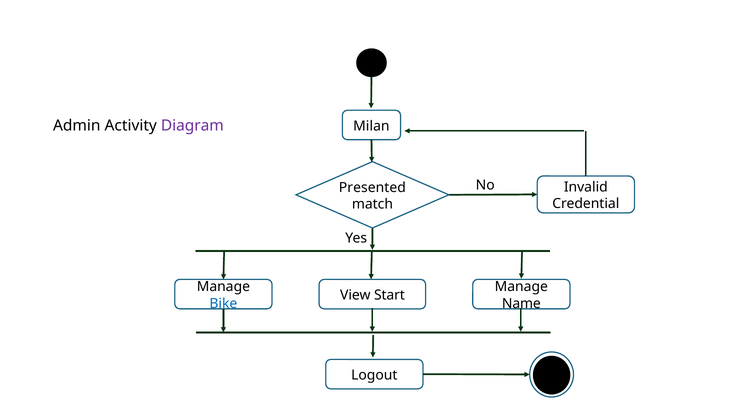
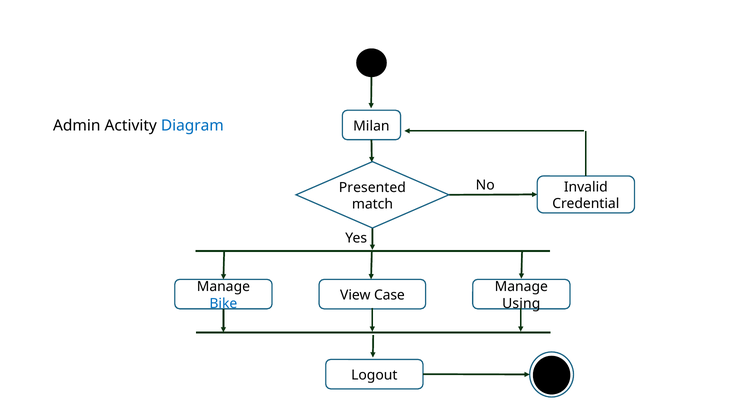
Diagram colour: purple -> blue (192, 126)
Start: Start -> Case (389, 295)
Name: Name -> Using (521, 303)
